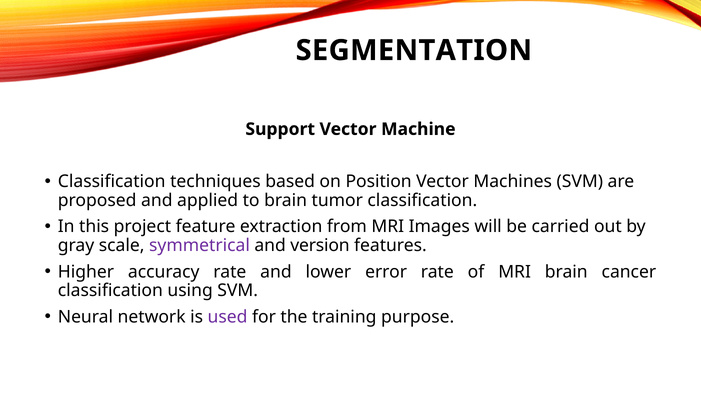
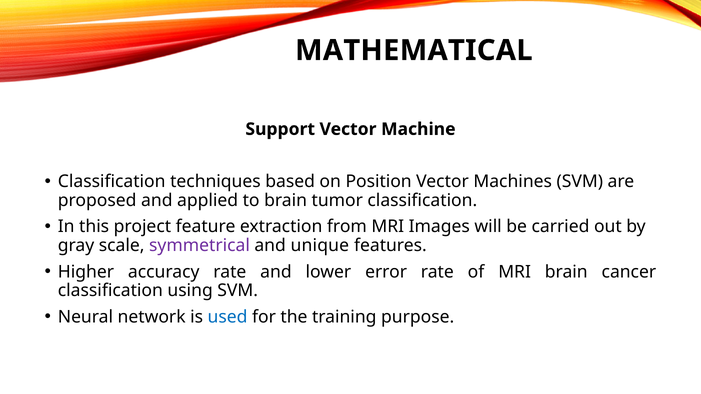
SEGMENTATION: SEGMENTATION -> MATHEMATICAL (414, 50)
version: version -> unique (320, 246)
used colour: purple -> blue (228, 317)
